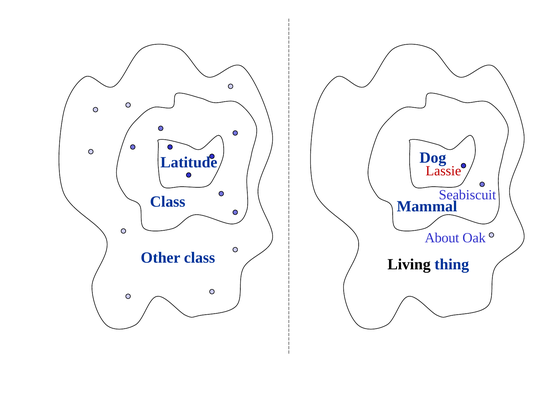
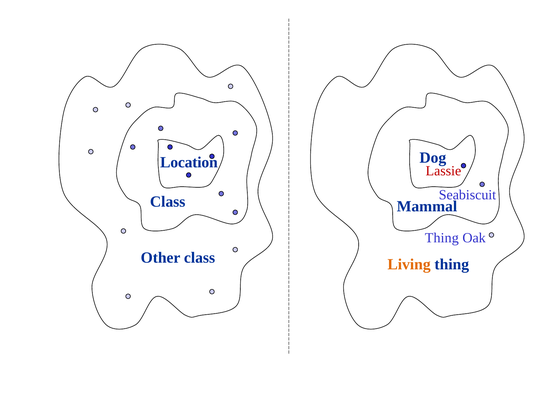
Latitude: Latitude -> Location (189, 162)
About: About -> Thing (442, 237)
Living colour: black -> orange (409, 264)
